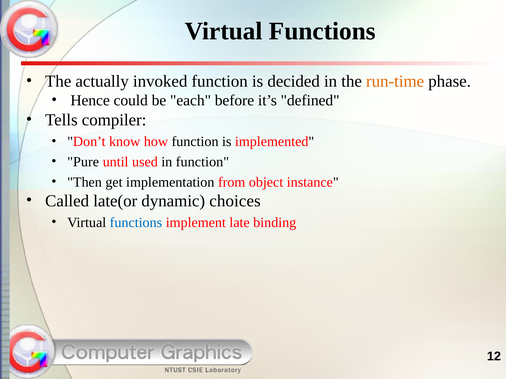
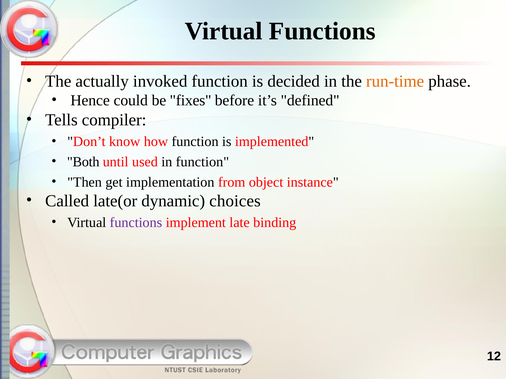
each: each -> fixes (191, 101)
Pure: Pure -> Both (83, 162)
functions colour: blue -> purple (136, 223)
